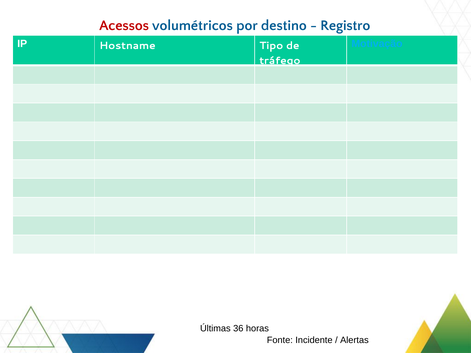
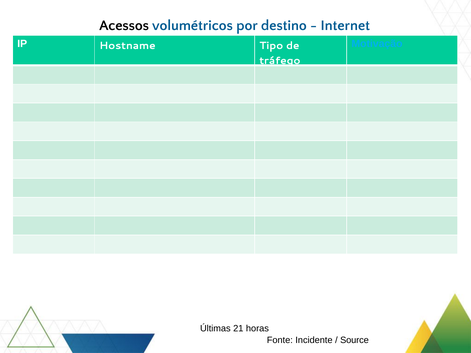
Acessos colour: red -> black (124, 25)
Registro: Registro -> Internet (345, 25)
36: 36 -> 21 (238, 329)
Alertas: Alertas -> Source (354, 340)
